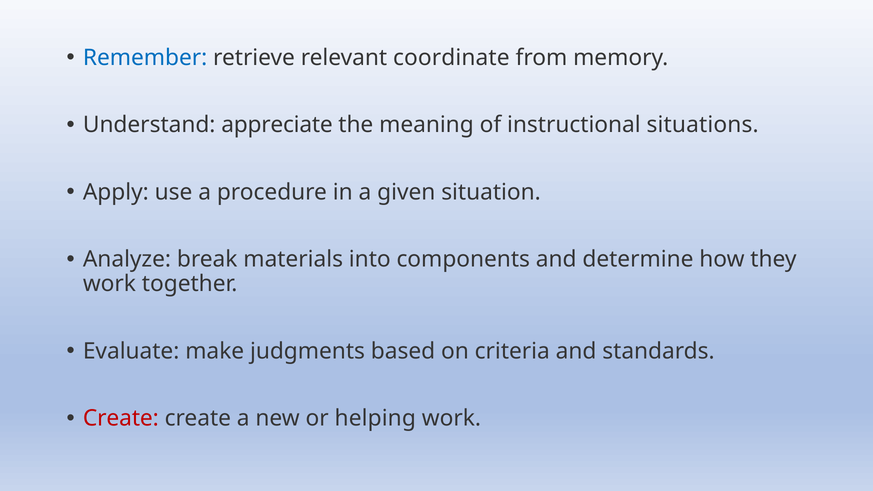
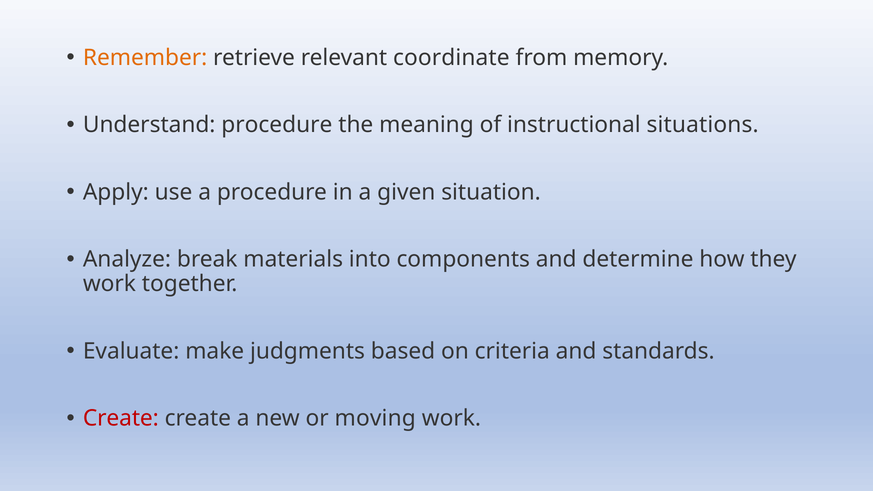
Remember colour: blue -> orange (145, 58)
Understand appreciate: appreciate -> procedure (277, 125)
helping: helping -> moving (375, 418)
